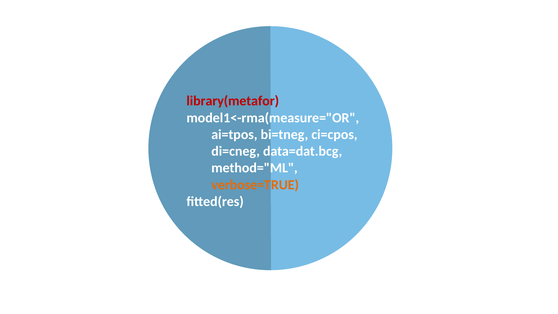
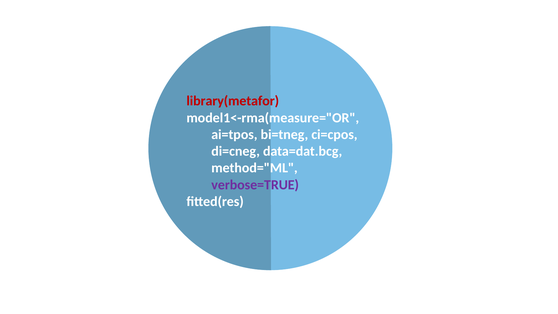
verbose=TRUE colour: orange -> purple (255, 185)
